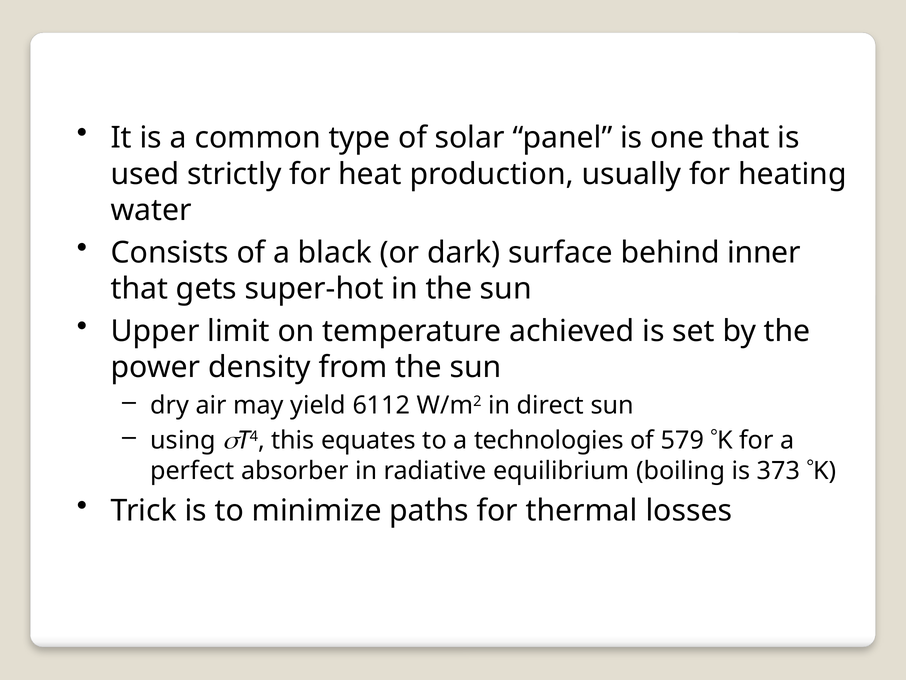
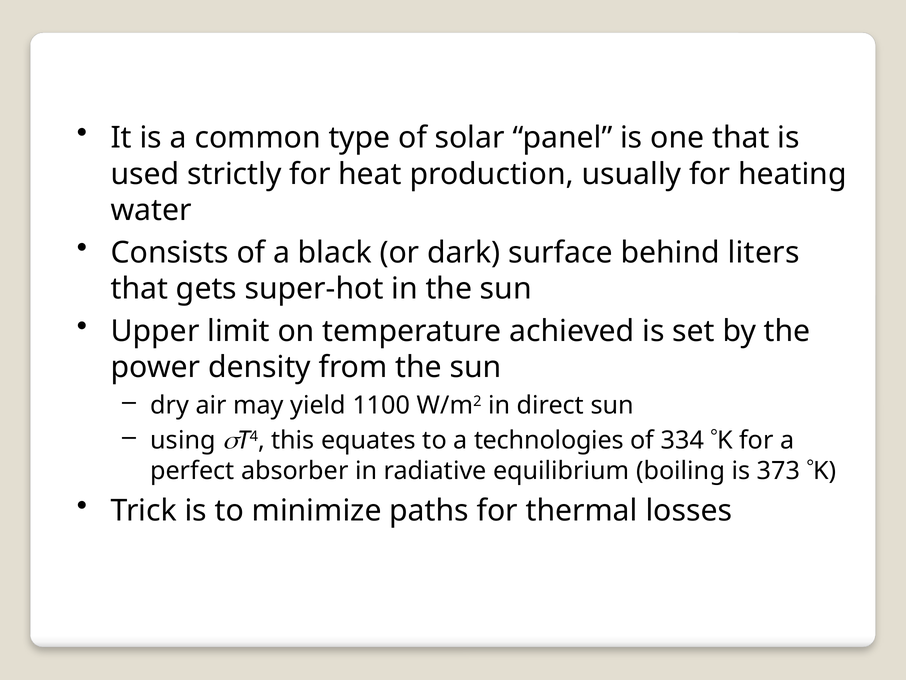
inner: inner -> liters (764, 252)
6112: 6112 -> 1100 (381, 405)
579: 579 -> 334 (682, 440)
